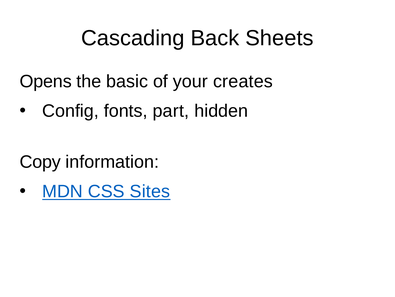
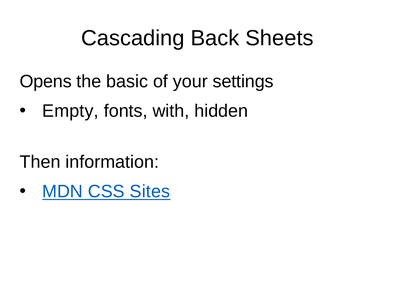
creates: creates -> settings (243, 81)
Config: Config -> Empty (70, 111)
part: part -> with (171, 111)
Copy: Copy -> Then (40, 162)
